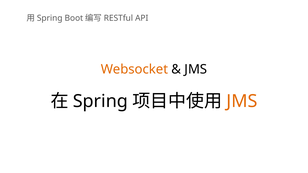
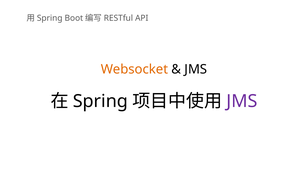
JMS colour: orange -> purple (242, 101)
